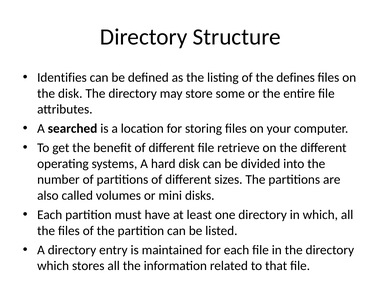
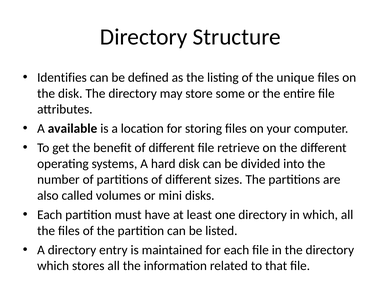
defines: defines -> unique (295, 77)
searched: searched -> available (73, 128)
